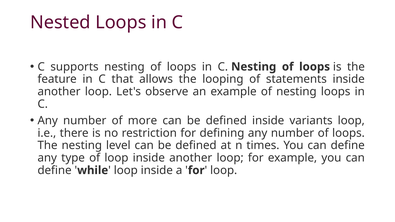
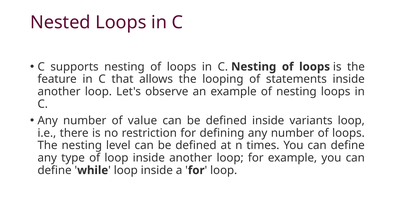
more: more -> value (143, 121)
